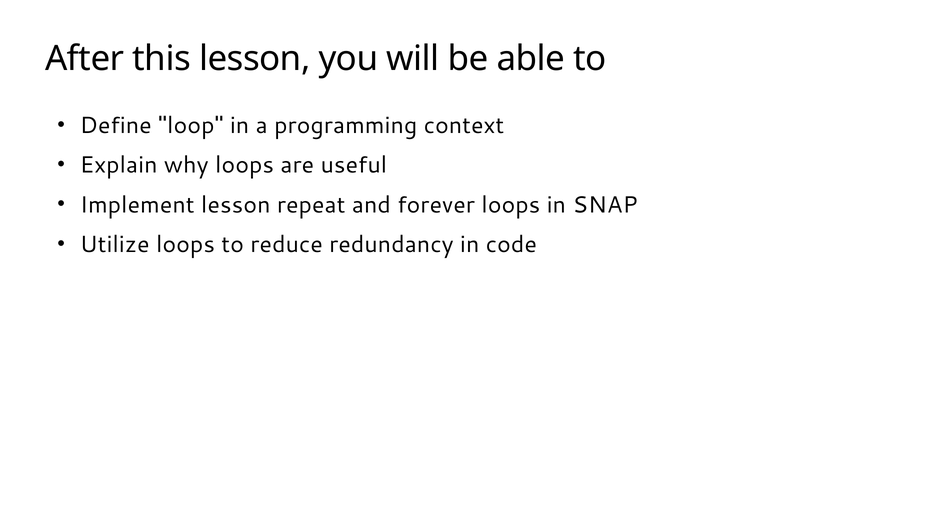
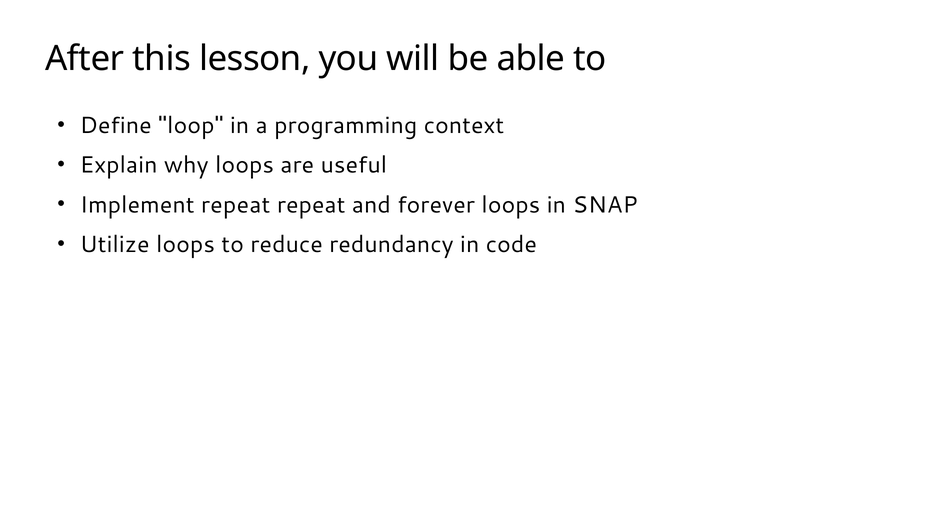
Implement lesson: lesson -> repeat (236, 205)
